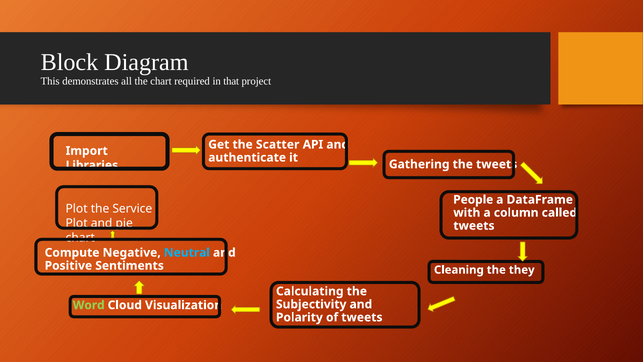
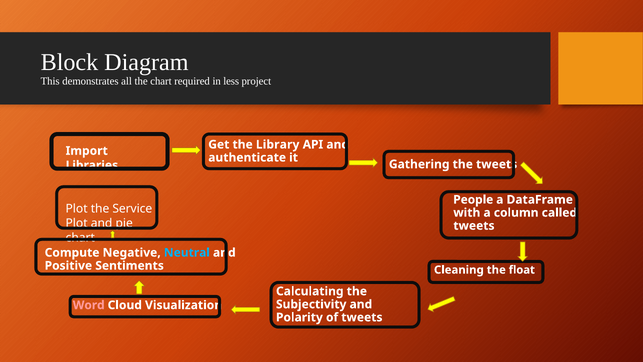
that: that -> less (231, 81)
Scatter: Scatter -> Library (278, 144)
they: they -> float (522, 270)
Word colour: light green -> pink (89, 305)
